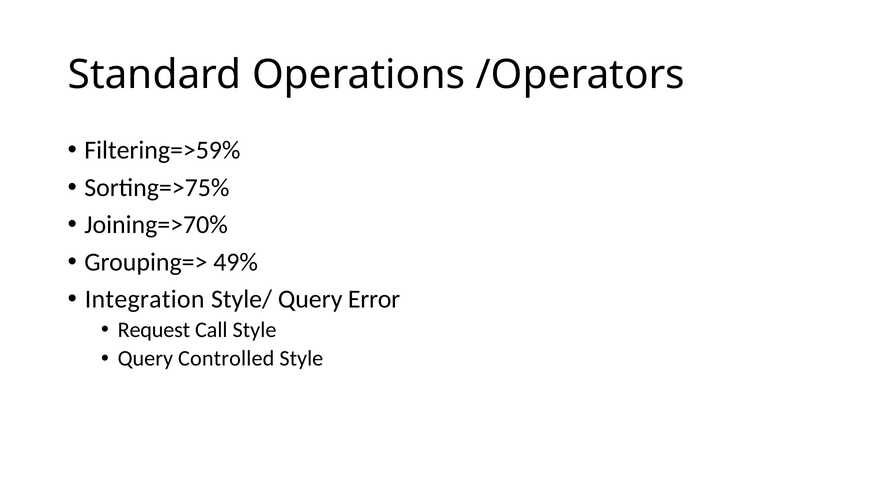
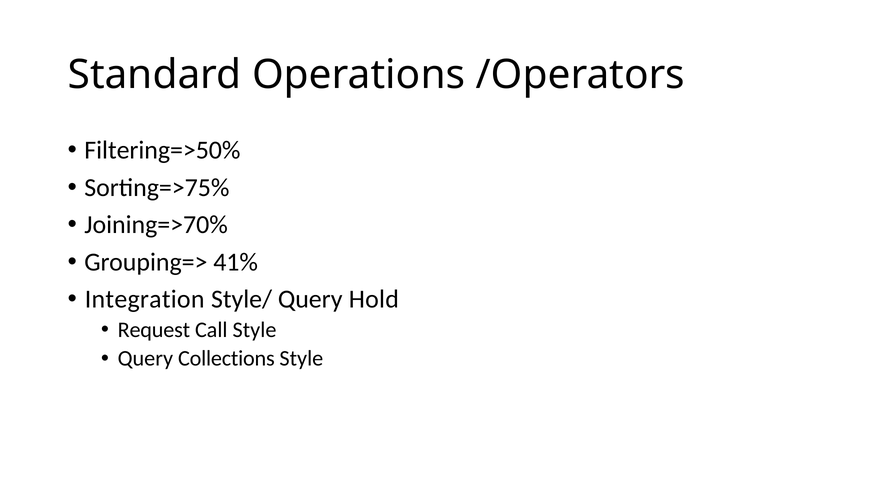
Filtering=>59%: Filtering=>59% -> Filtering=>50% (162, 150)
49%: 49% -> 41% (236, 262)
Error: Error -> Hold (374, 299)
Controlled: Controlled -> Collections (226, 358)
